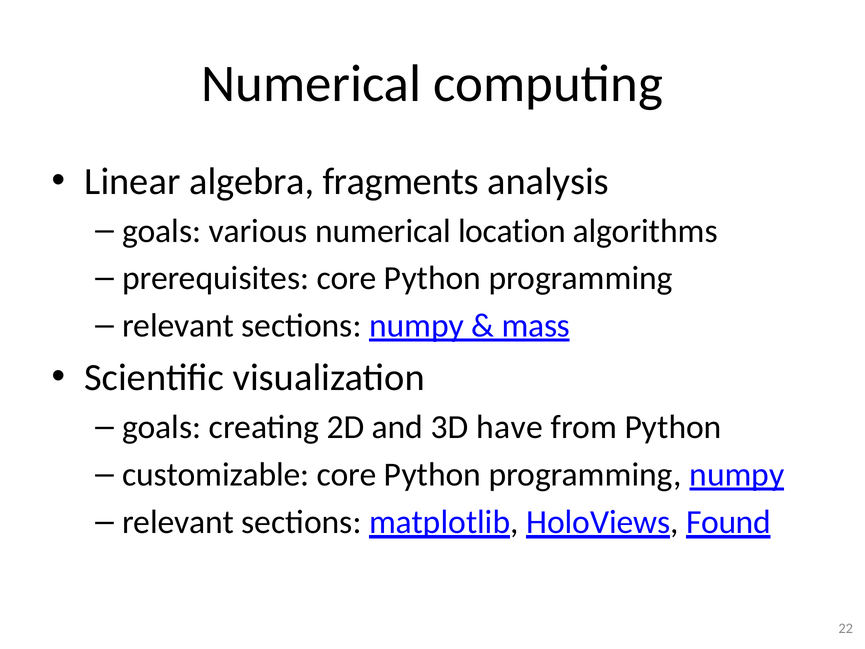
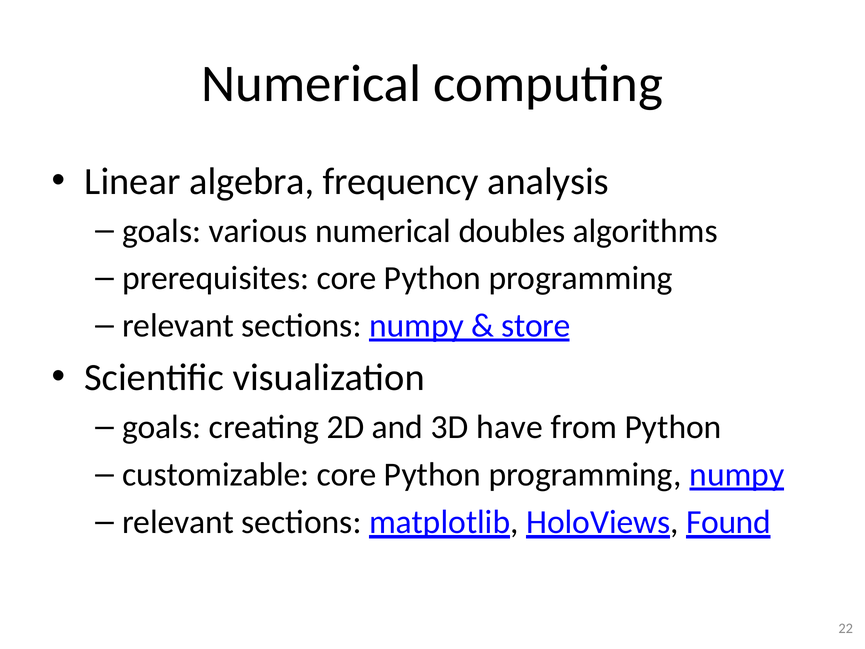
fragments: fragments -> frequency (401, 181)
location: location -> doubles (512, 231)
mass: mass -> store (536, 325)
